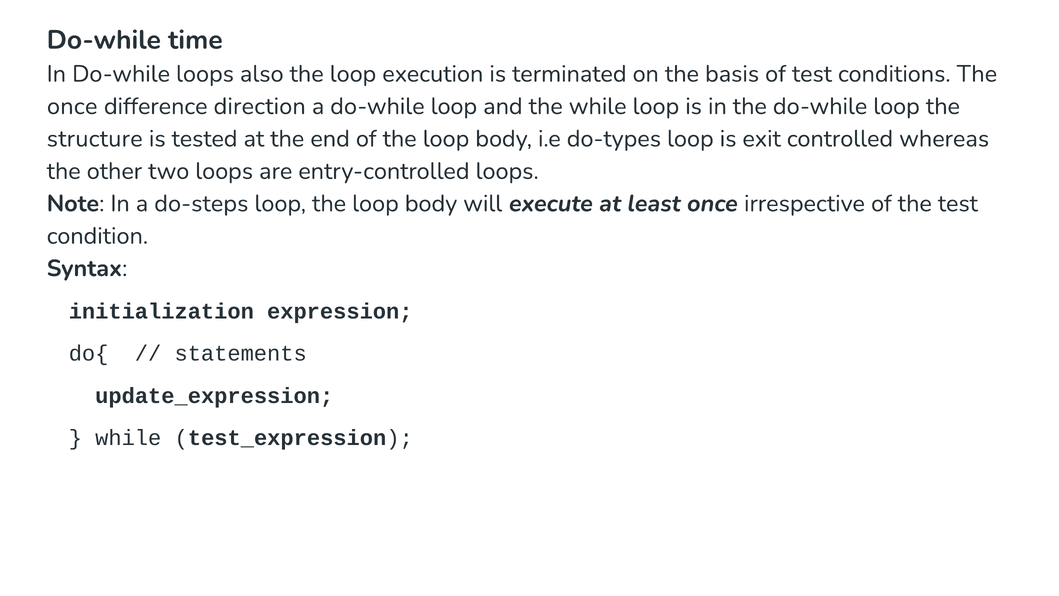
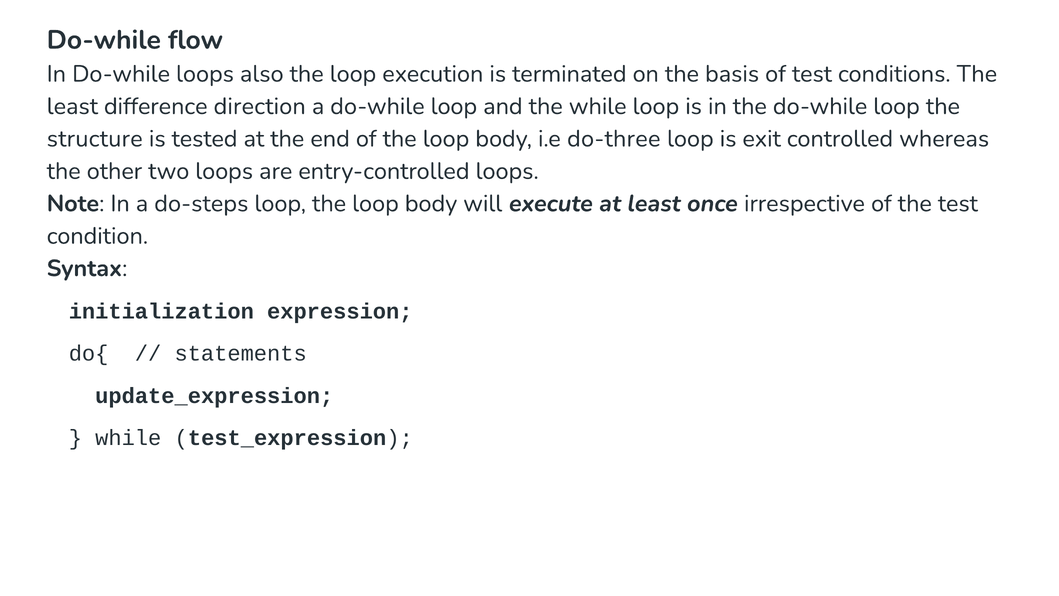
time: time -> flow (196, 40)
once: once -> least (72, 106)
do-types: do-types -> do-three (614, 139)
